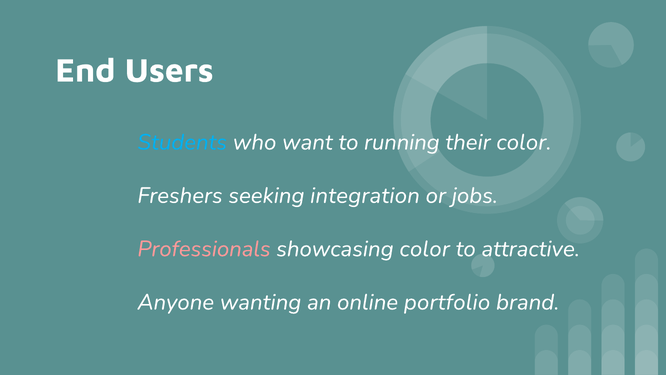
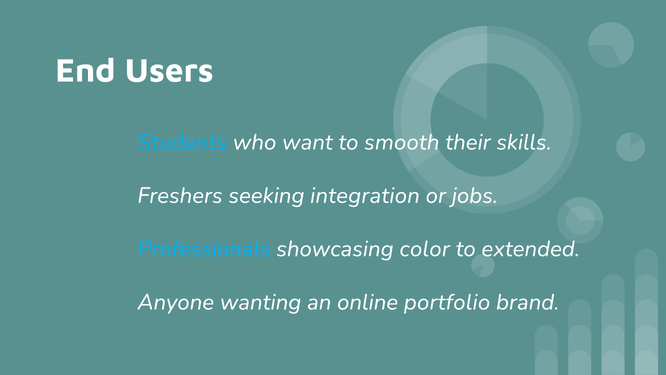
running: running -> smooth (402, 142)
their color: color -> skills (524, 142)
Professionals colour: pink -> light blue (204, 249)
attractive: attractive -> extended (531, 249)
